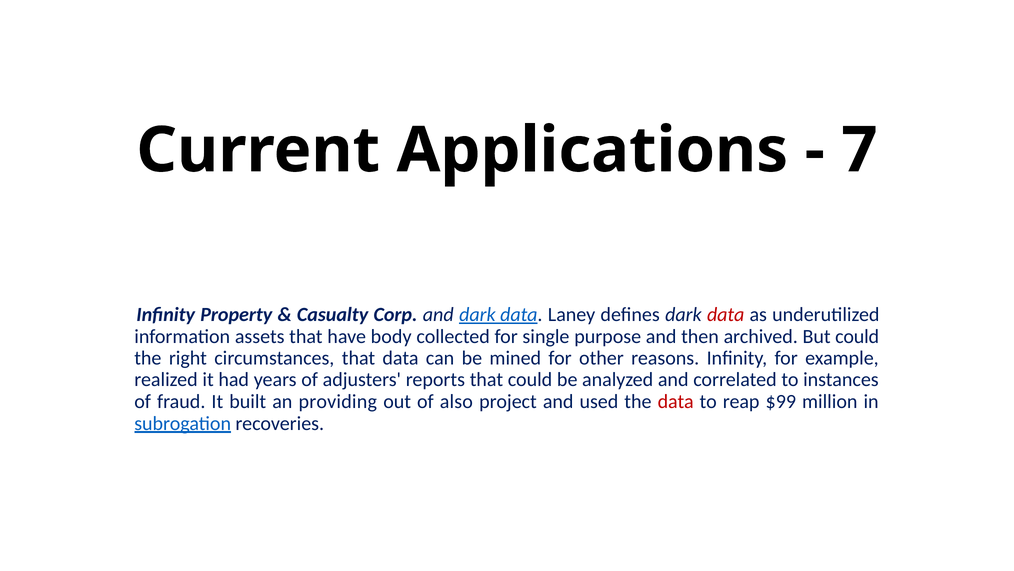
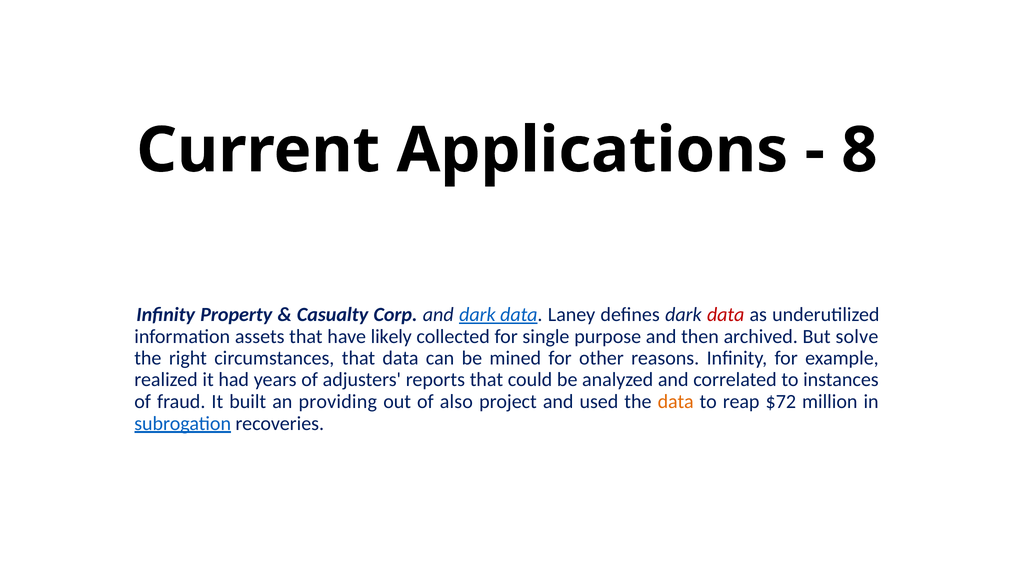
7: 7 -> 8 (859, 150)
body: body -> likely (391, 336)
But could: could -> solve (857, 336)
data colour: red -> orange (676, 401)
$99: $99 -> $72 (781, 401)
